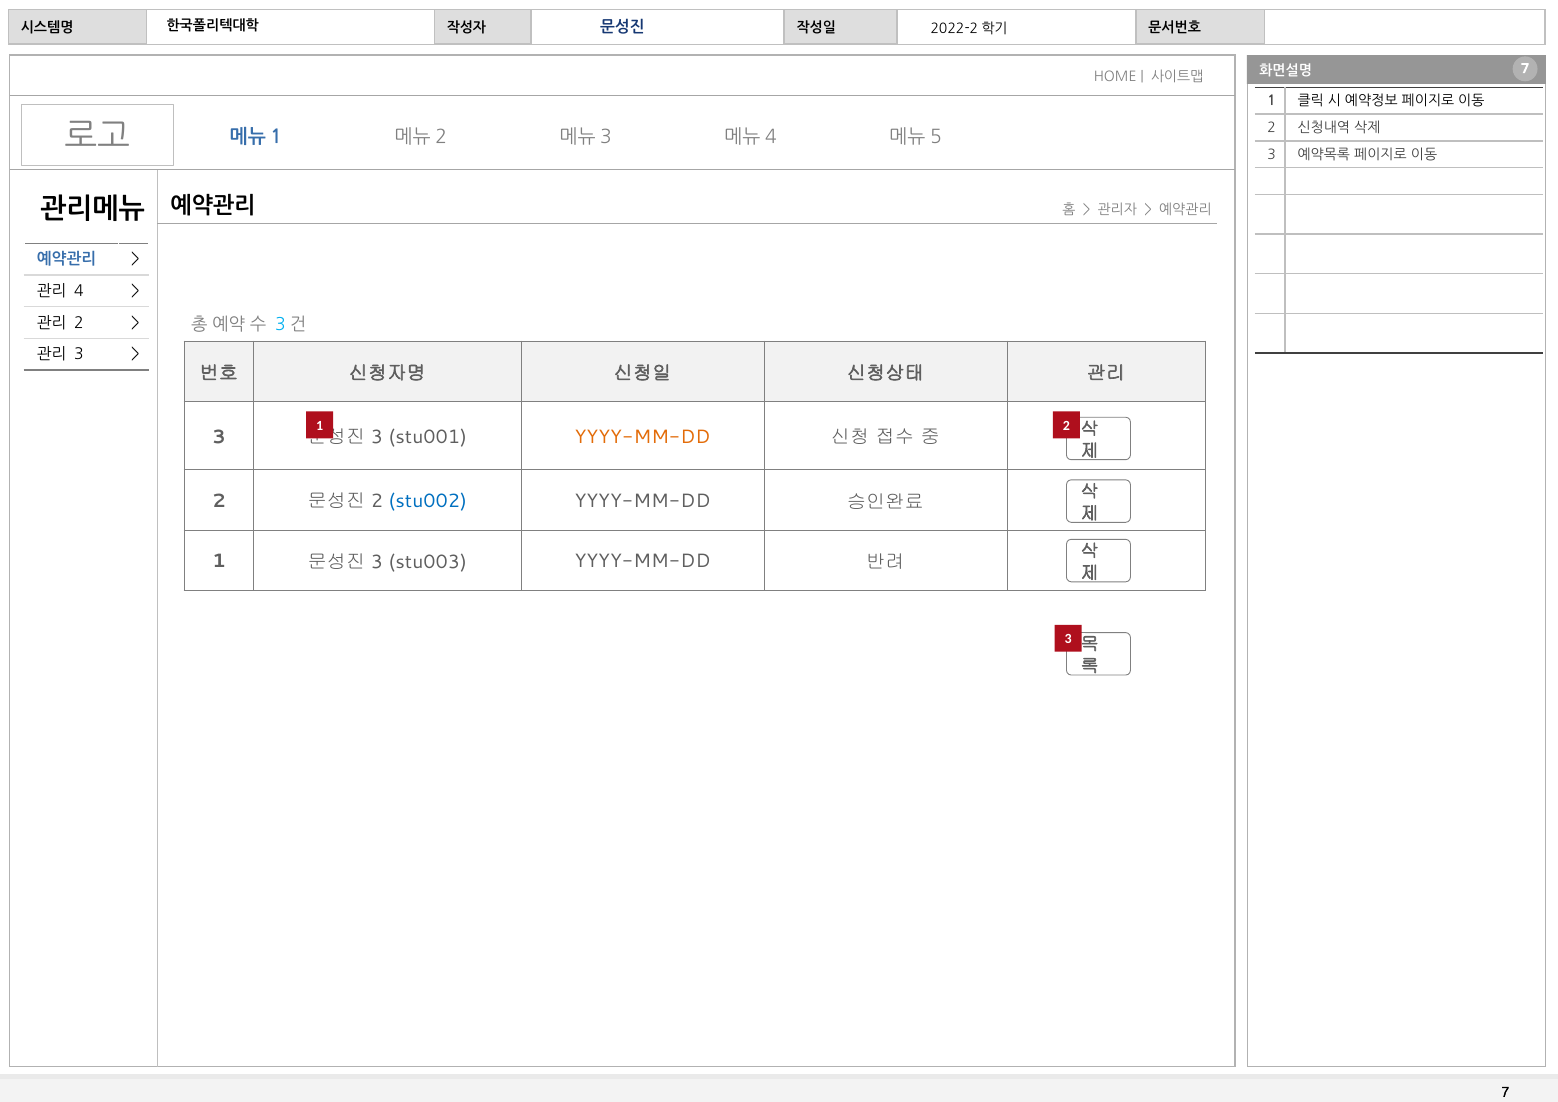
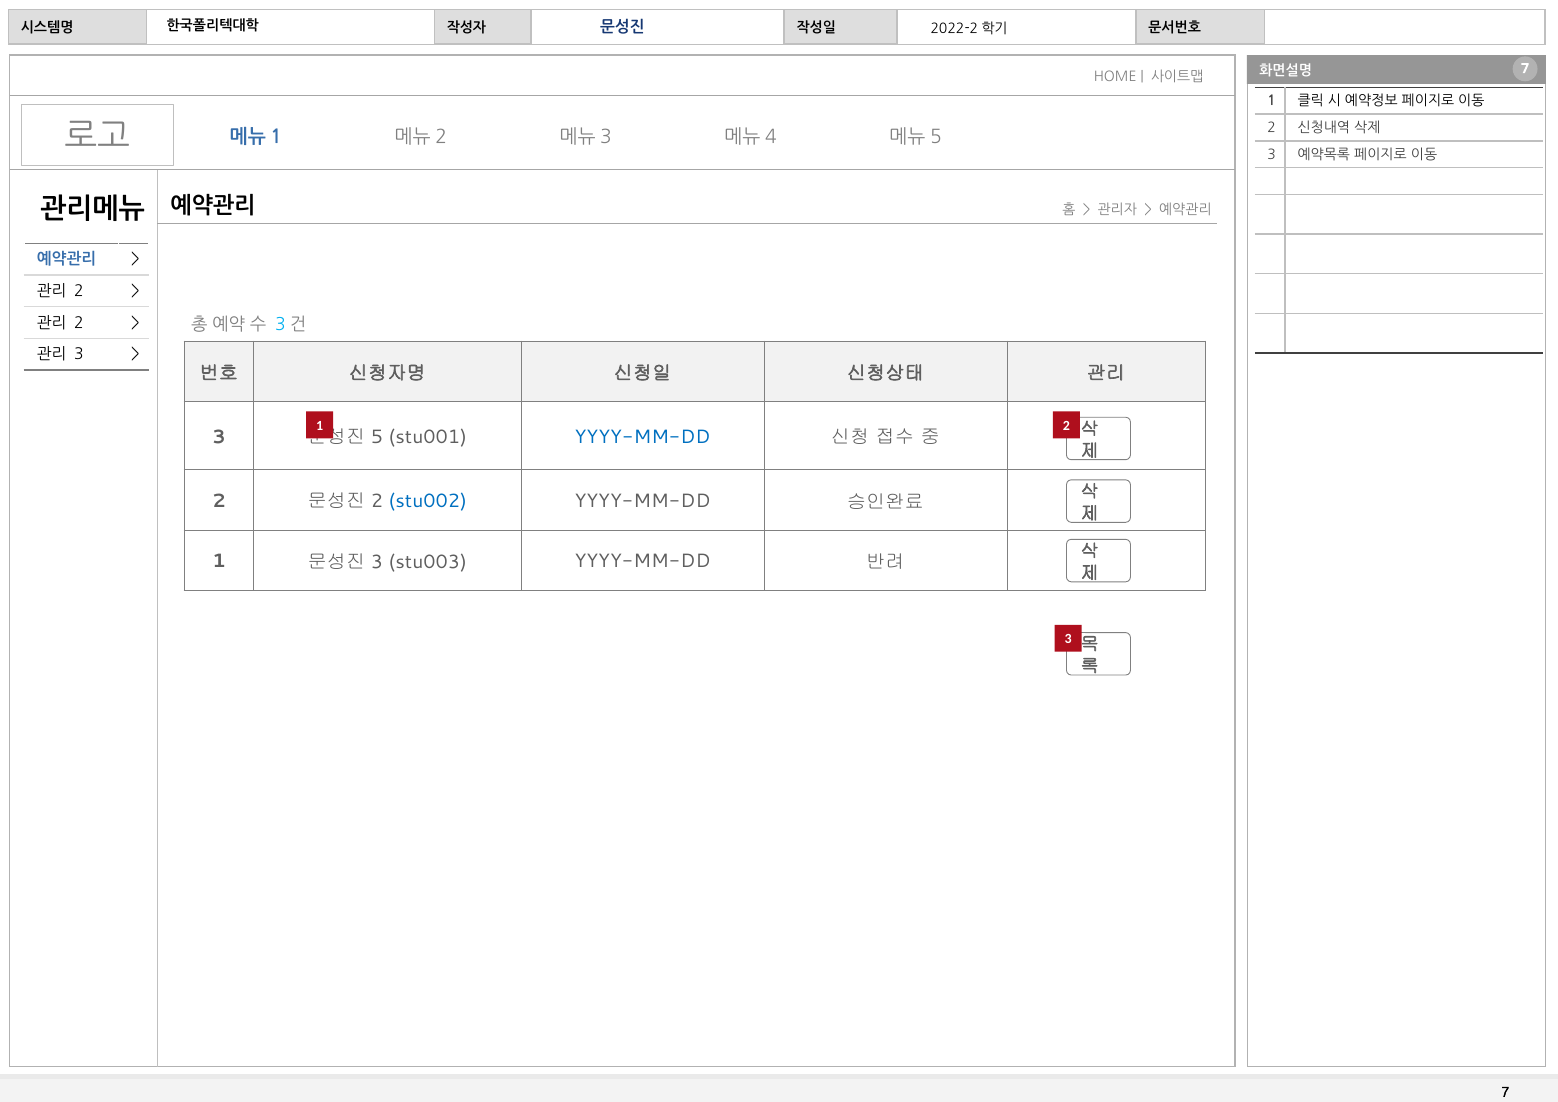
4: 4 -> 2 (79, 291)
3: 3 -> 5 (377, 437)
YYYY-MM-DD colour: orange -> blue (643, 437)
